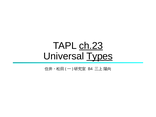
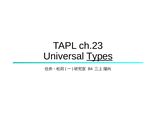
ch.23 underline: present -> none (91, 46)
